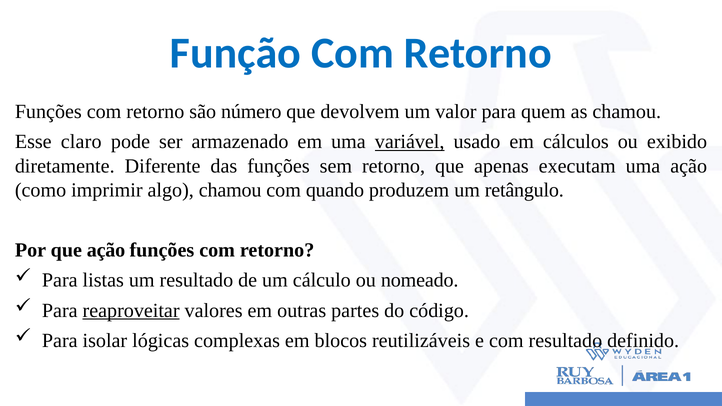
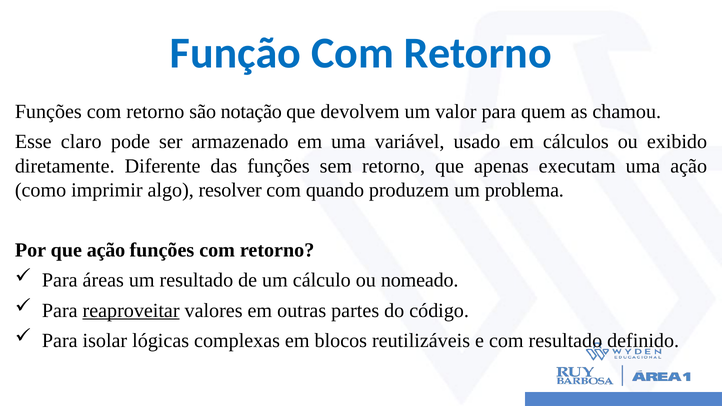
número: número -> notação (251, 112)
variável underline: present -> none (410, 142)
algo chamou: chamou -> resolver (230, 190)
retângulo: retângulo -> problema (524, 190)
listas: listas -> áreas (103, 280)
